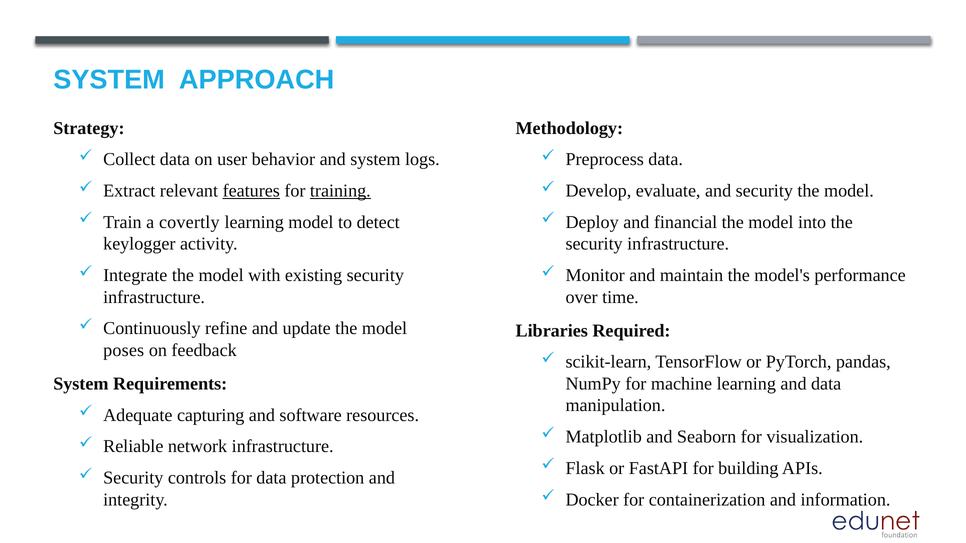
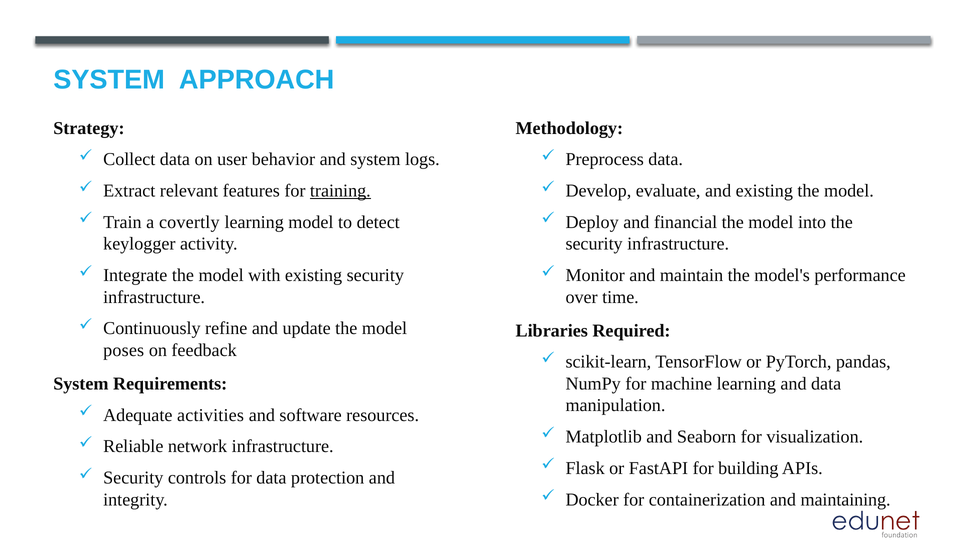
features underline: present -> none (251, 191)
and security: security -> existing (764, 191)
capturing: capturing -> activities (211, 415)
information: information -> maintaining (846, 500)
